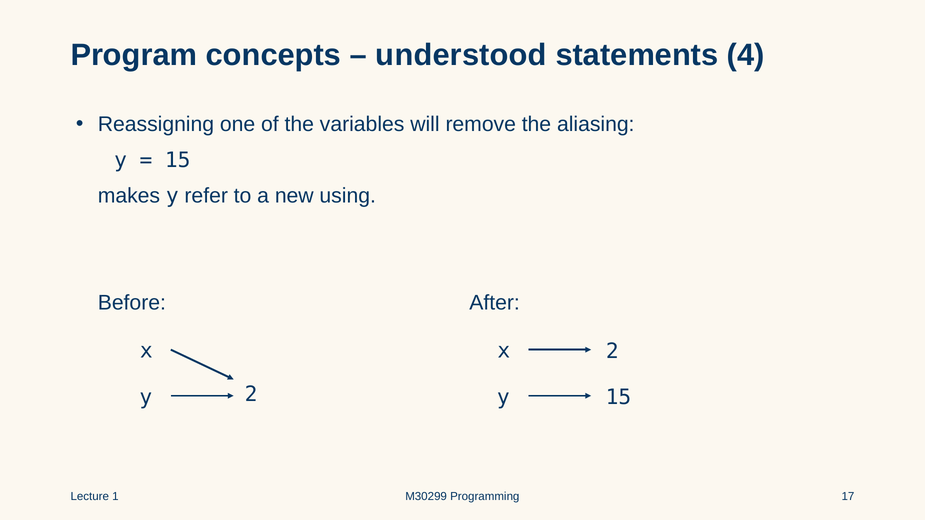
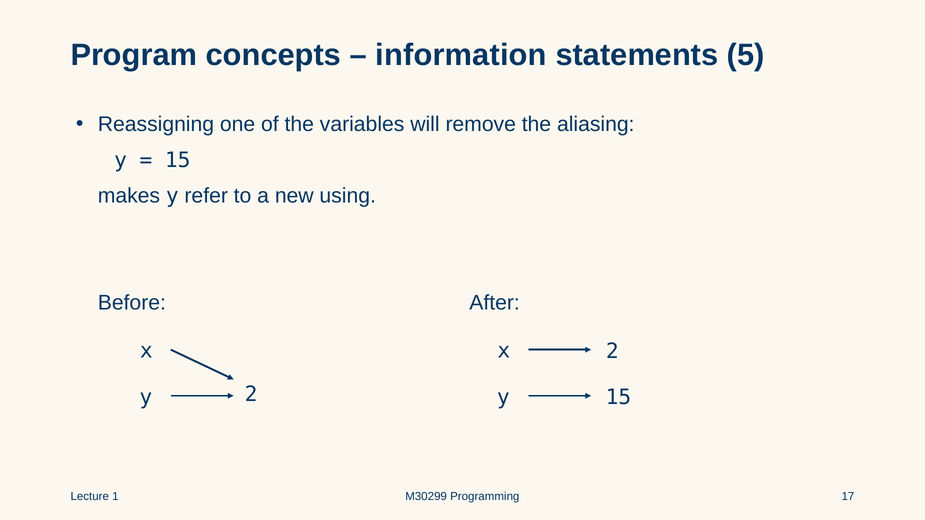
understood: understood -> information (461, 55)
4: 4 -> 5 (746, 55)
